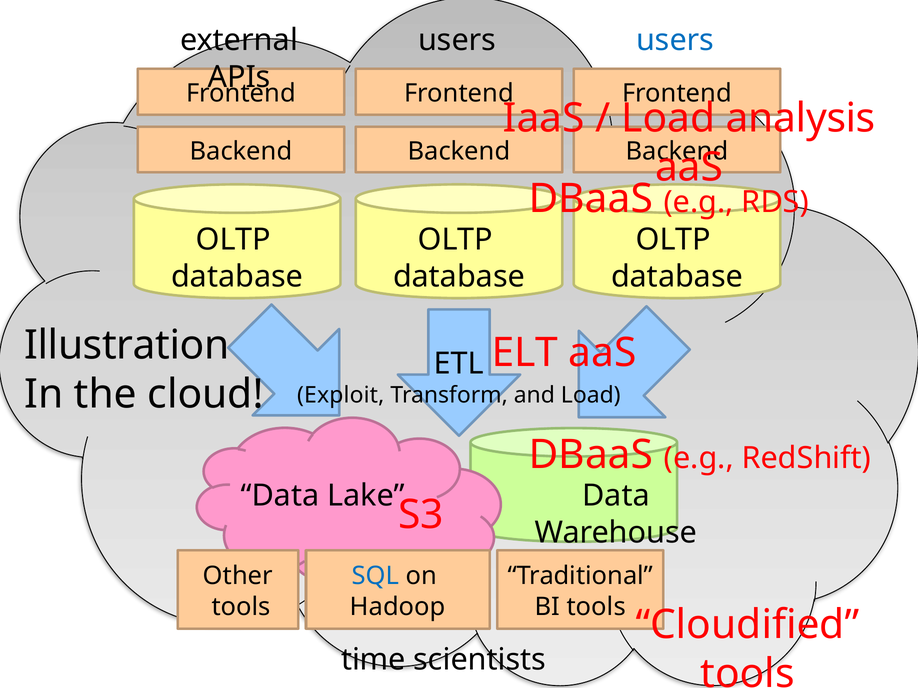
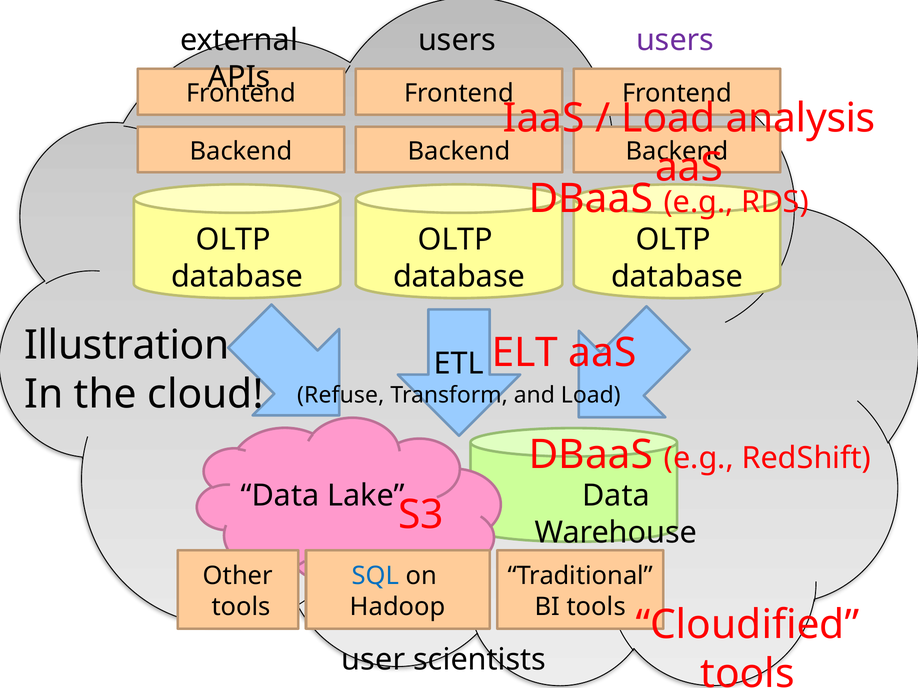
users colour: blue -> purple (675, 40)
Exploit: Exploit -> Refuse (341, 396)
time: time -> user (373, 660)
